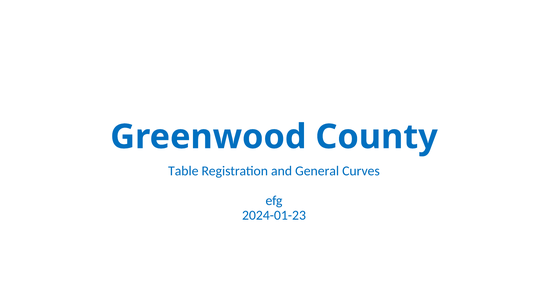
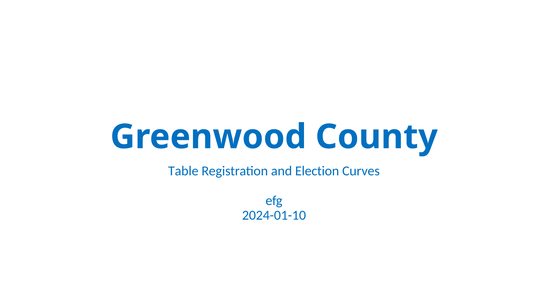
General: General -> Election (317, 171)
2024-01-23: 2024-01-23 -> 2024-01-10 (274, 216)
